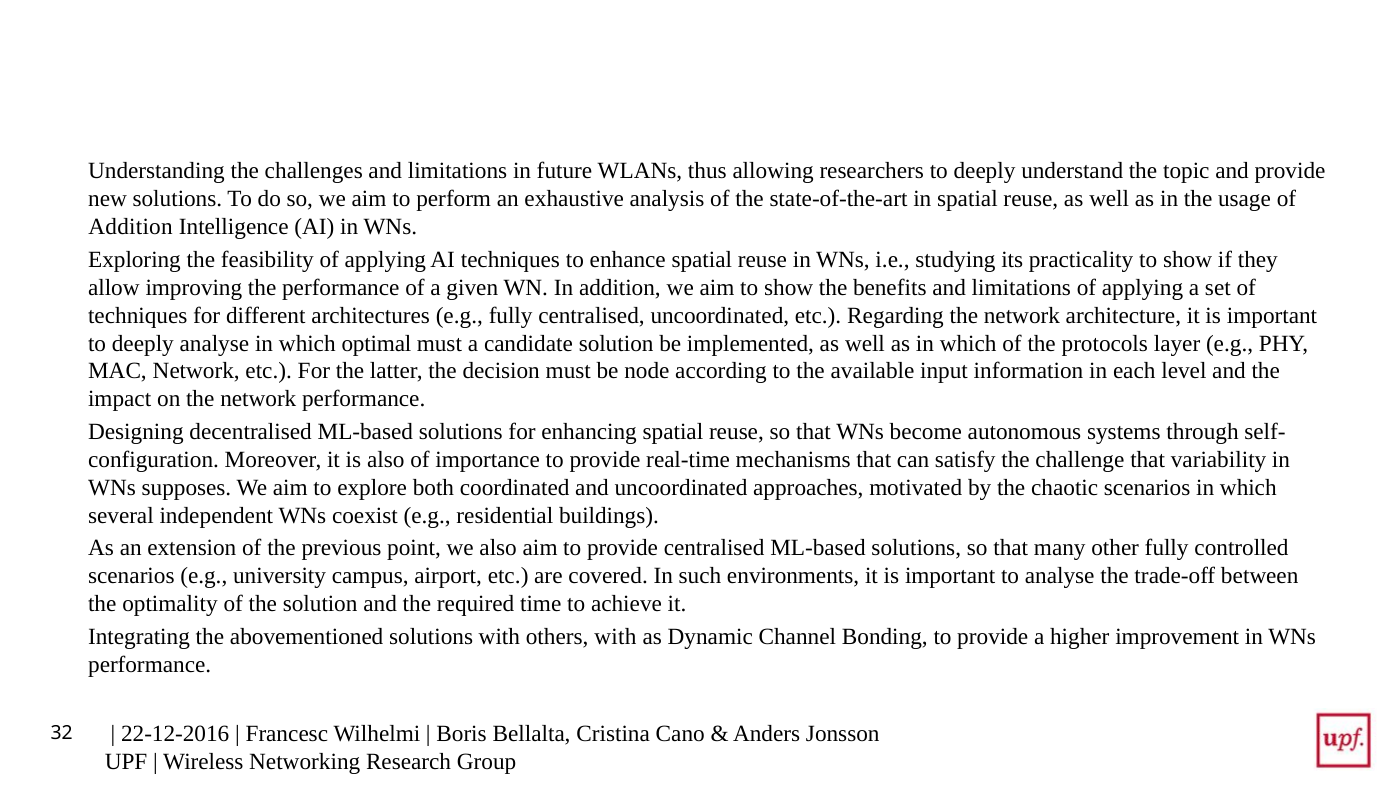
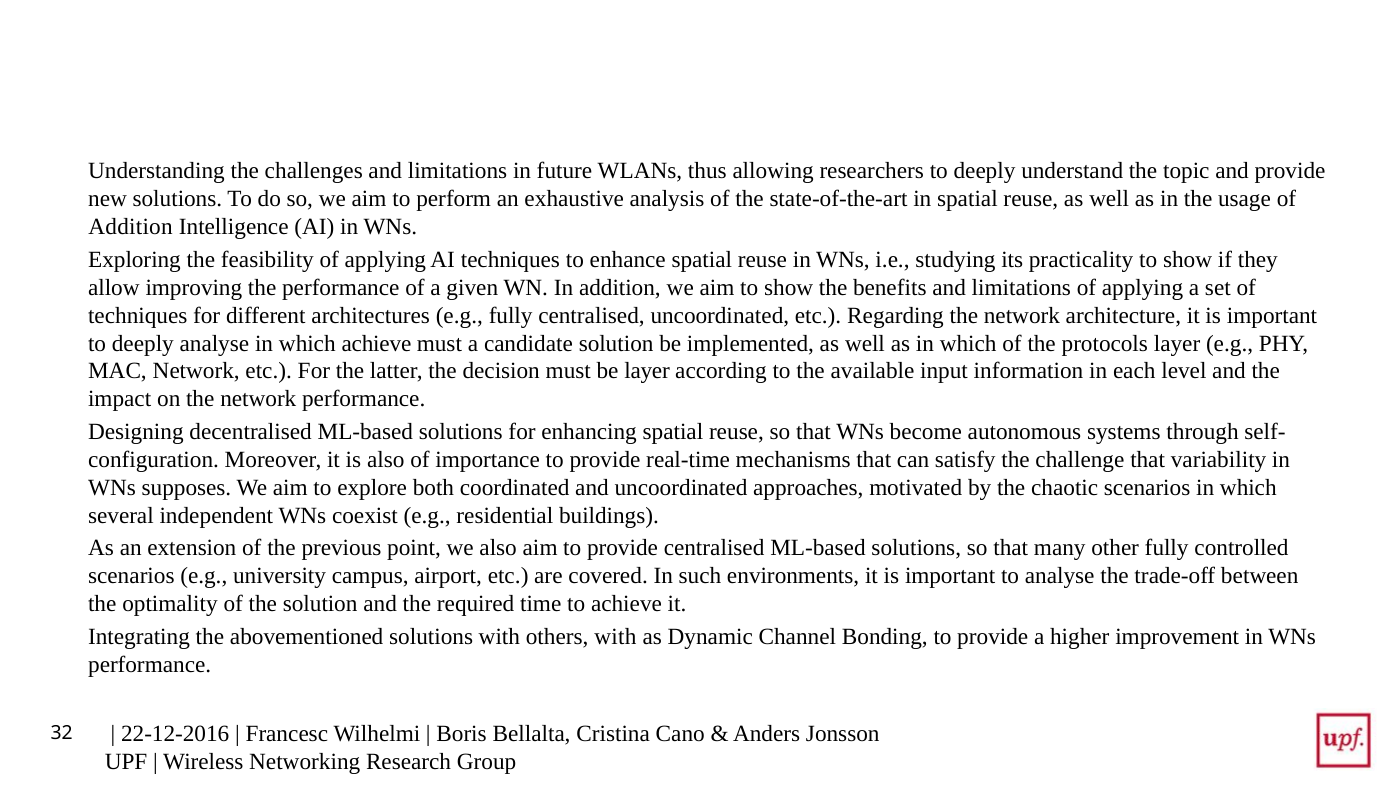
which optimal: optimal -> achieve (376, 344)
be node: node -> layer (647, 371)
